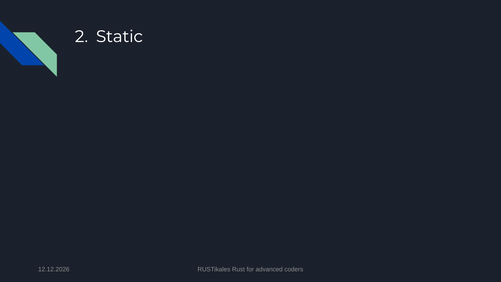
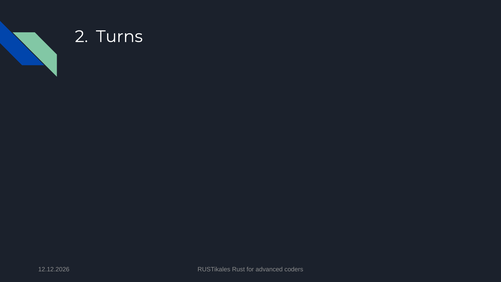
Static: Static -> Turns (119, 37)
